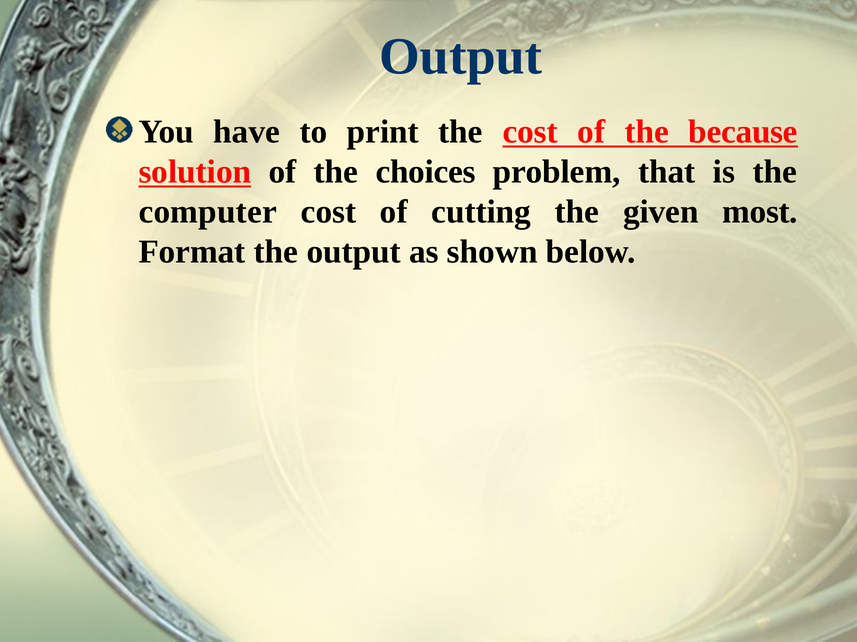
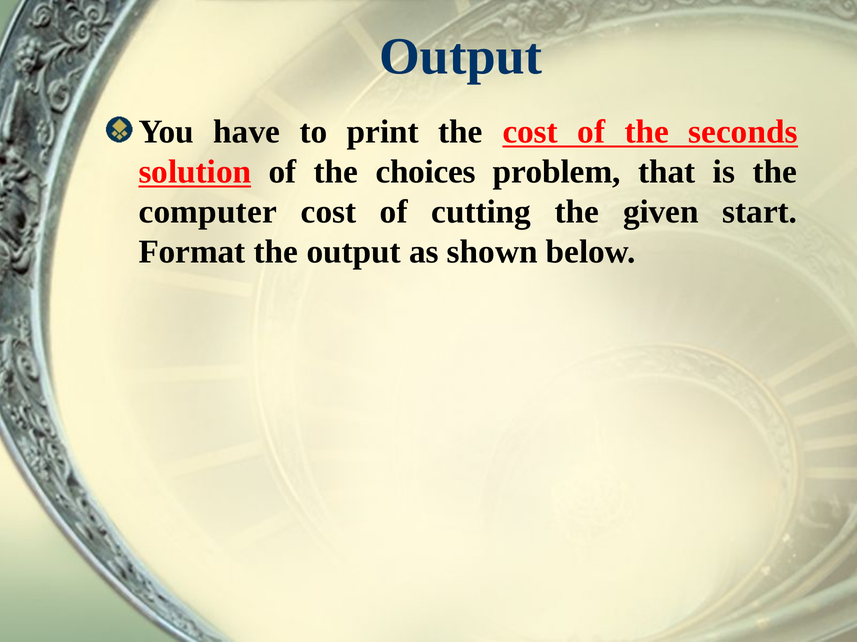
because: because -> seconds (743, 132)
most: most -> start (760, 212)
